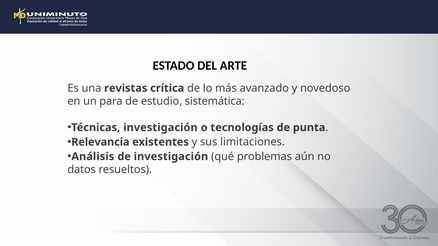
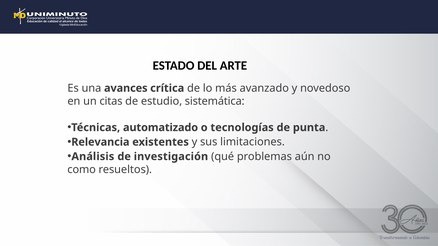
revistas: revistas -> avances (126, 88)
para: para -> citas (111, 101)
Técnicas investigación: investigación -> automatizado (161, 128)
datos: datos -> como (82, 170)
